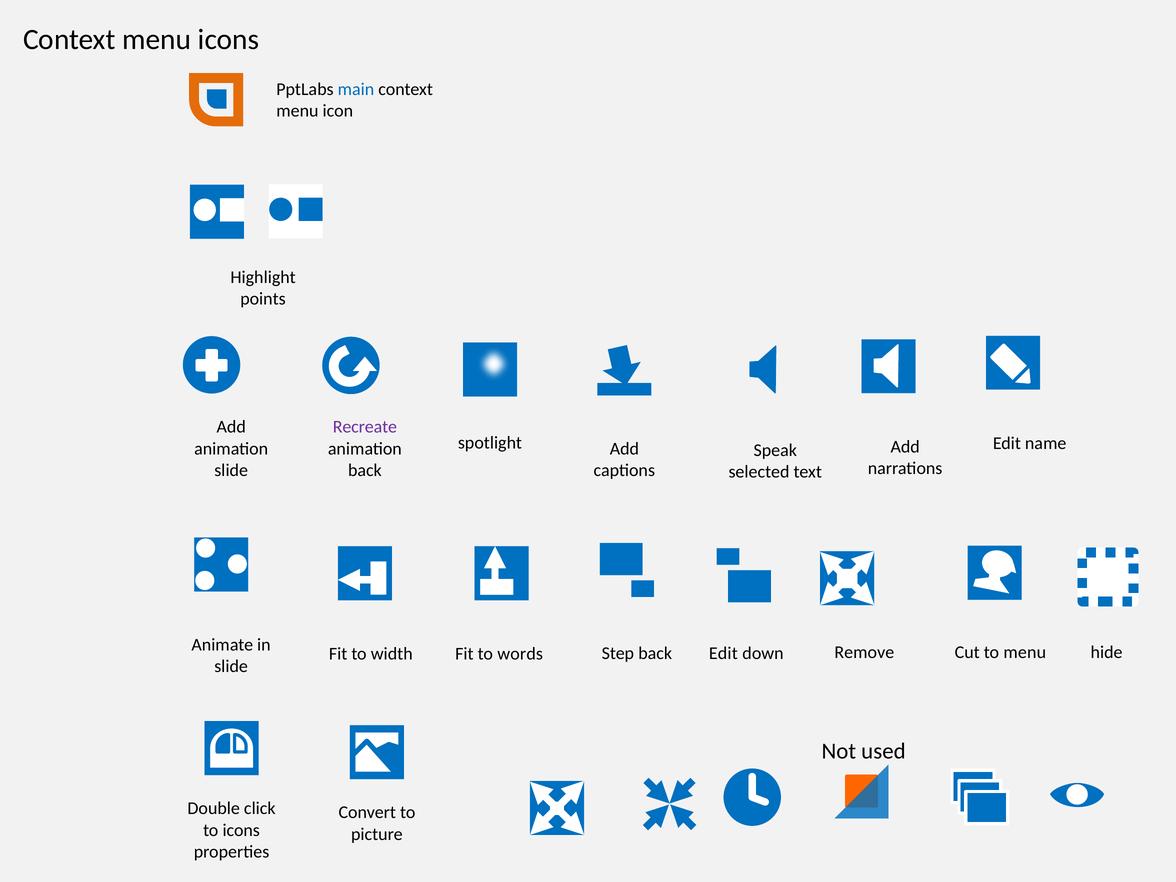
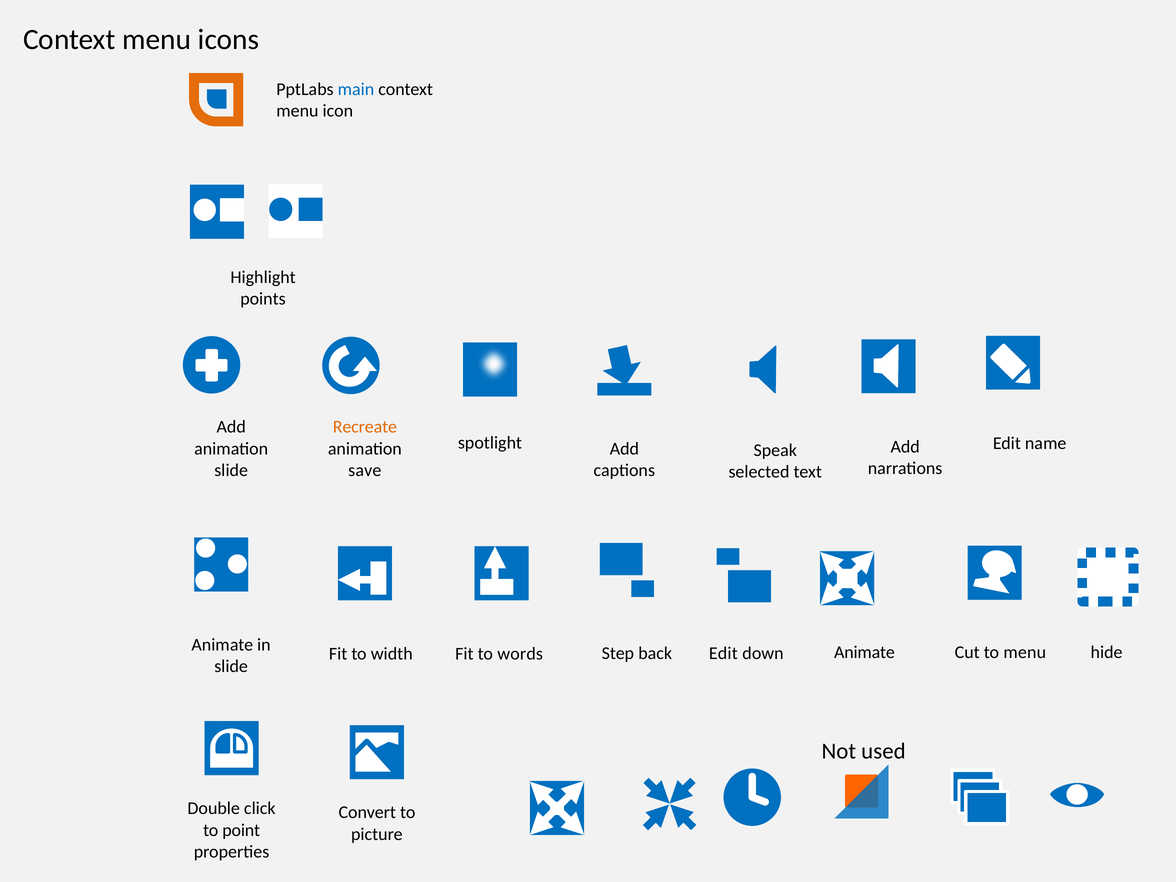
Recreate colour: purple -> orange (365, 427)
back: back -> save (365, 470)
down Remove: Remove -> Animate (864, 652)
to icons: icons -> point (241, 830)
